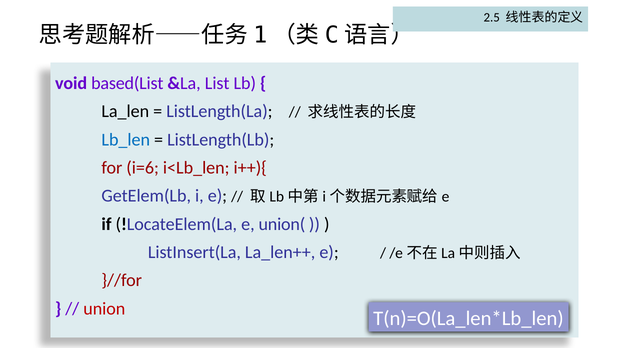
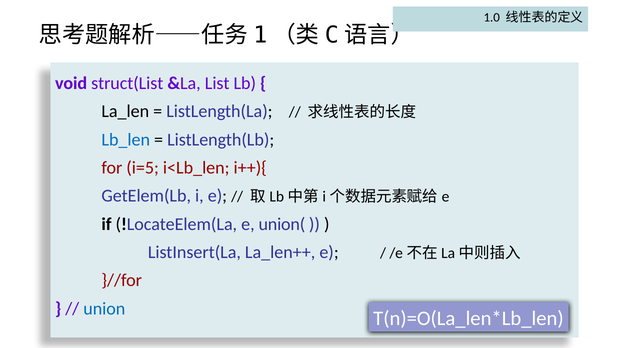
2.5: 2.5 -> 1.0 (492, 17)
based(List: based(List -> struct(List (127, 83)
i=6: i=6 -> i=5 (143, 168)
union colour: red -> blue (104, 309)
